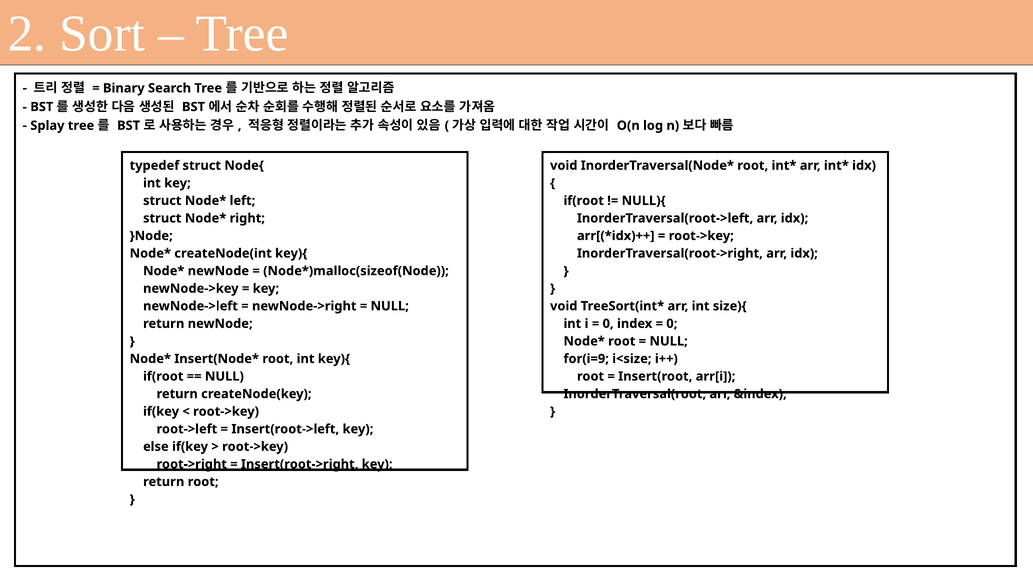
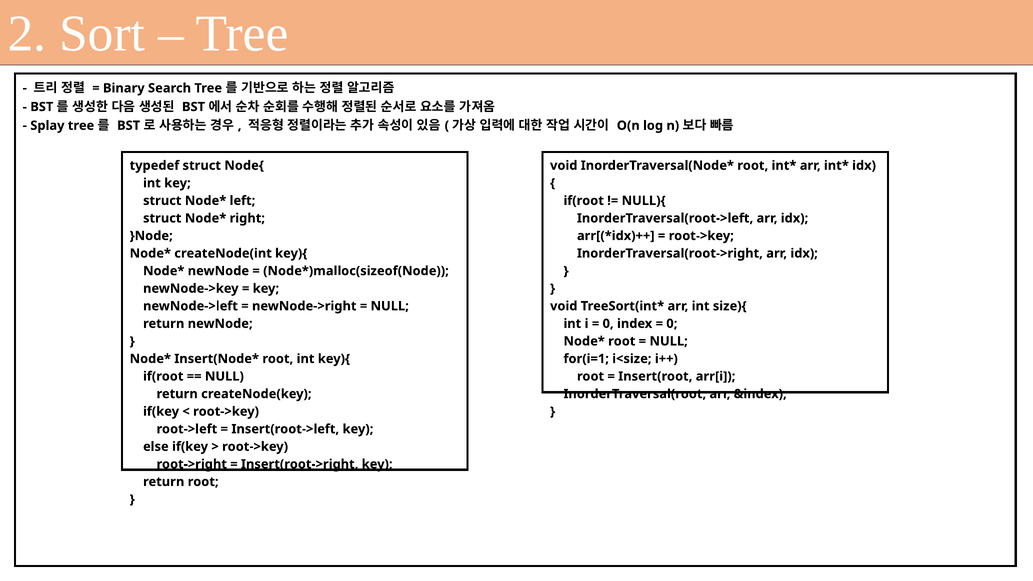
for(i=9: for(i=9 -> for(i=1 (586, 359)
